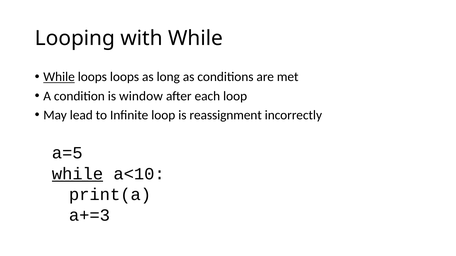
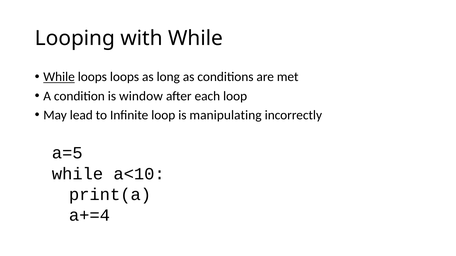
reassignment: reassignment -> manipulating (226, 115)
while underline: present -> none (78, 174)
a+=3: a+=3 -> a+=4 (89, 216)
